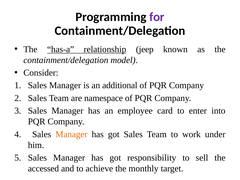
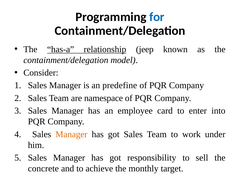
for colour: purple -> blue (157, 17)
additional: additional -> predefine (120, 85)
accessed: accessed -> concrete (43, 169)
